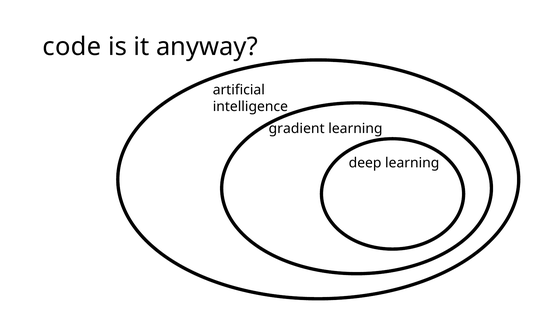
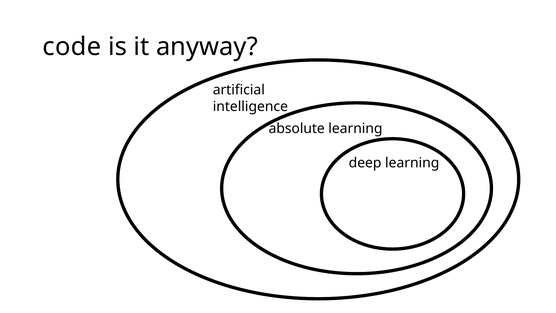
gradient: gradient -> absolute (297, 128)
